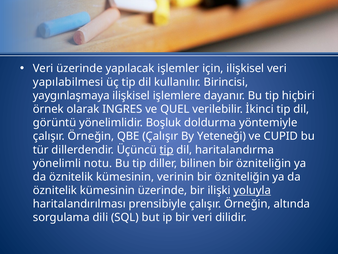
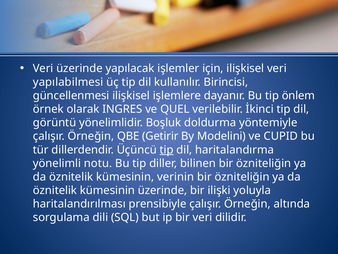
yaygınlaşmaya: yaygınlaşmaya -> güncellenmesi (71, 95)
hiçbiri: hiçbiri -> önlem (298, 95)
QBE Çalışır: Çalışır -> Getirir (160, 136)
Yeteneği: Yeteneği -> Modelini (222, 136)
yoluyla underline: present -> none (252, 190)
